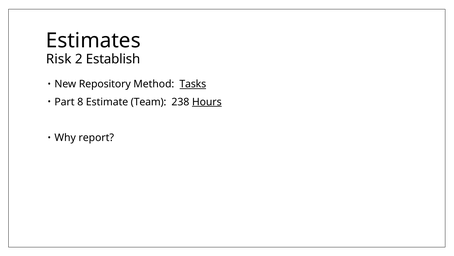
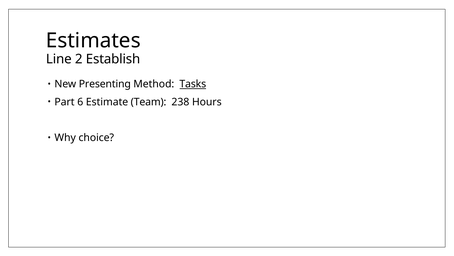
Risk: Risk -> Line (59, 59)
Repository: Repository -> Presenting (105, 84)
8: 8 -> 6 (80, 102)
Hours underline: present -> none (207, 102)
report: report -> choice (96, 137)
